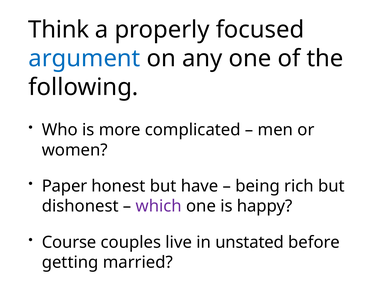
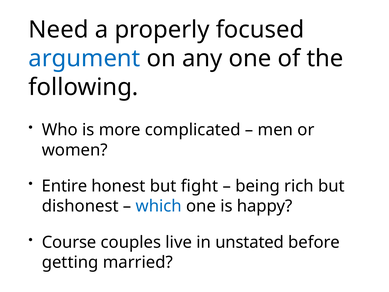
Think: Think -> Need (59, 30)
Paper: Paper -> Entire (64, 186)
have: have -> fight (199, 186)
which colour: purple -> blue (159, 206)
